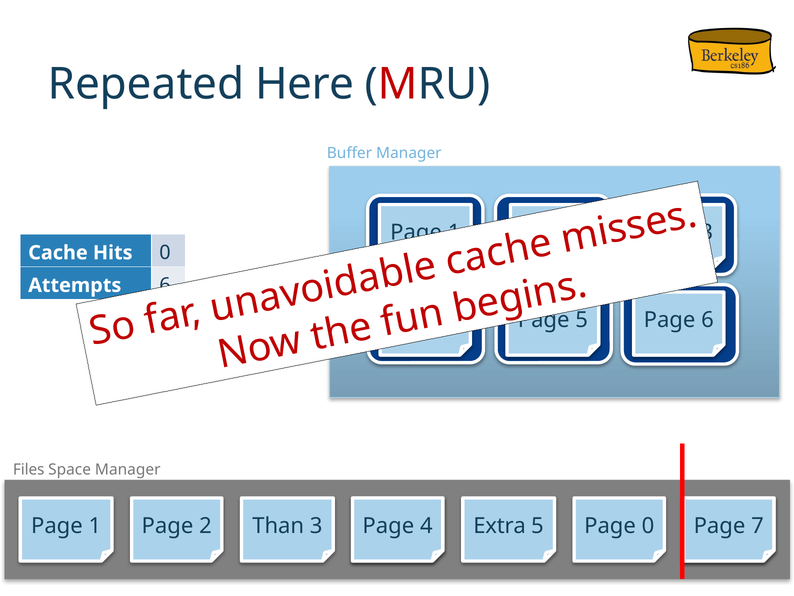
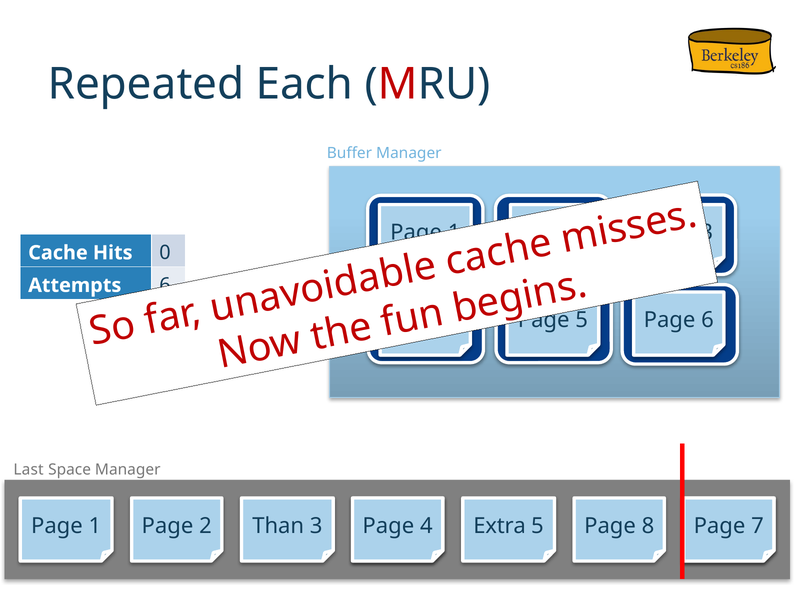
Here: Here -> Each (305, 84)
Files: Files -> Last (29, 469)
Page 0: 0 -> 8 (648, 525)
